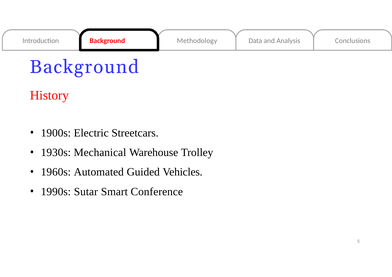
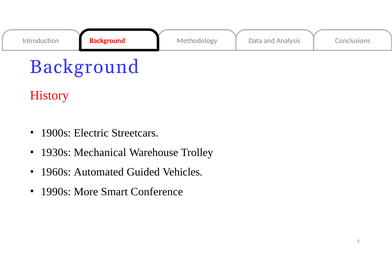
Sutar: Sutar -> More (86, 192)
